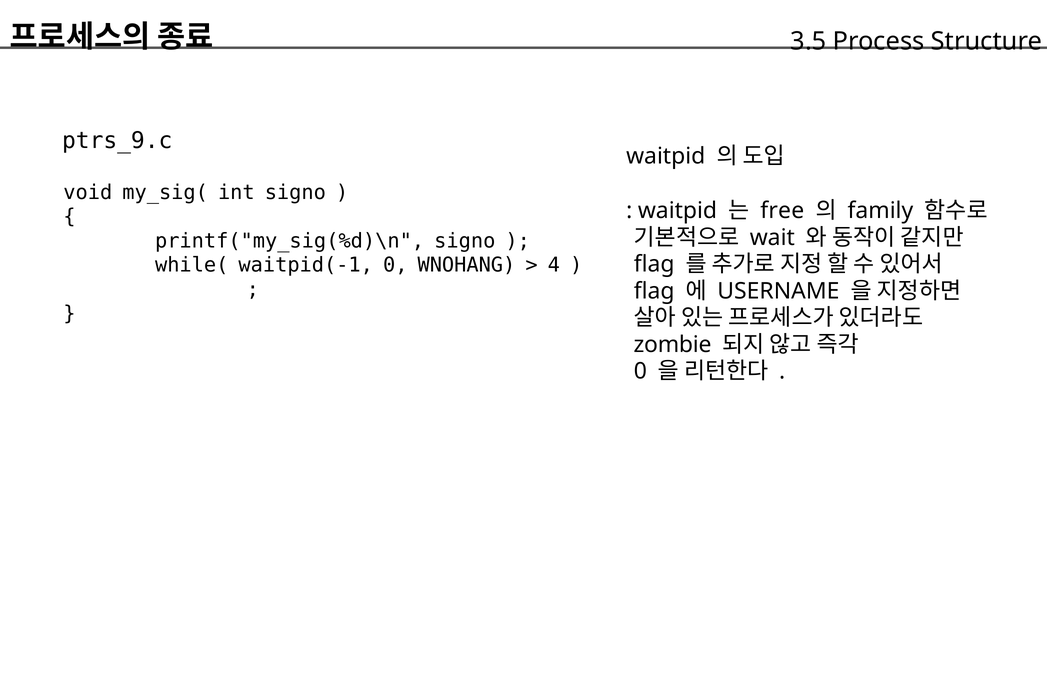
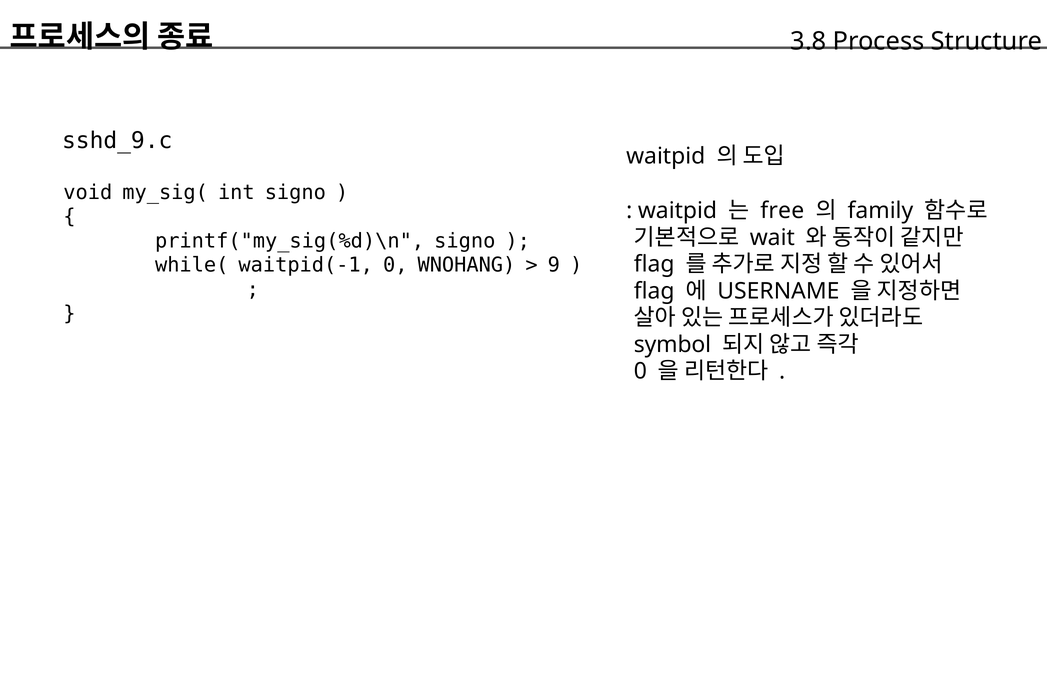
3.5: 3.5 -> 3.8 (808, 41)
ptrs_9.c: ptrs_9.c -> sshd_9.c (117, 141)
4: 4 -> 9 (554, 265)
zombie: zombie -> symbol (672, 345)
